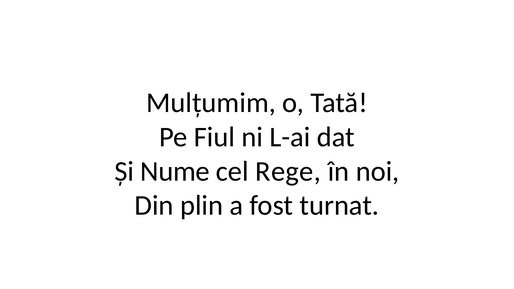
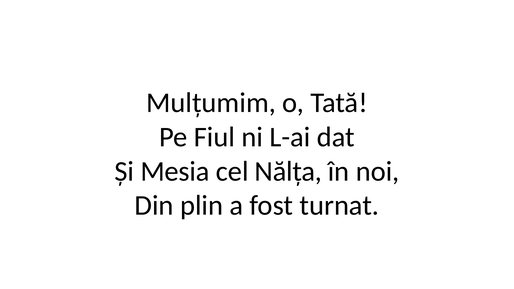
Nume: Nume -> Mesia (175, 171)
Rege: Rege -> Nălța (288, 171)
